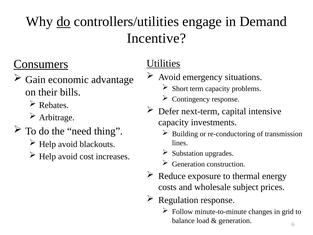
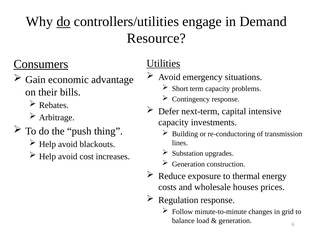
Incentive: Incentive -> Resource (156, 38)
need: need -> push (79, 131)
subject: subject -> houses (246, 187)
